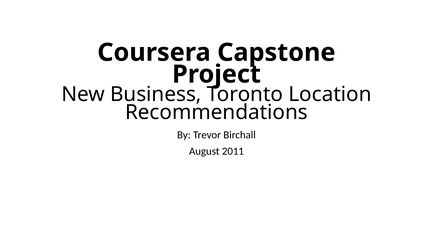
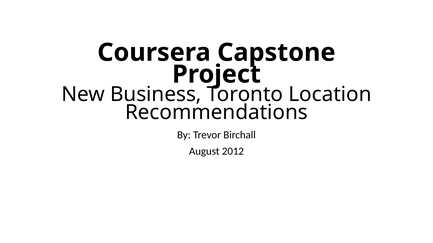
2011: 2011 -> 2012 (233, 152)
